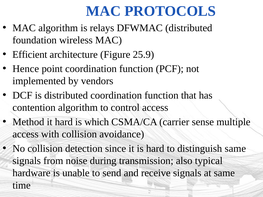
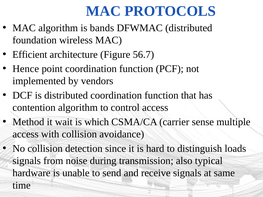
relays: relays -> bands (102, 28)
25.9: 25.9 -> 56.7 (143, 55)
it hard: hard -> wait (64, 122)
distinguish same: same -> loads (235, 149)
